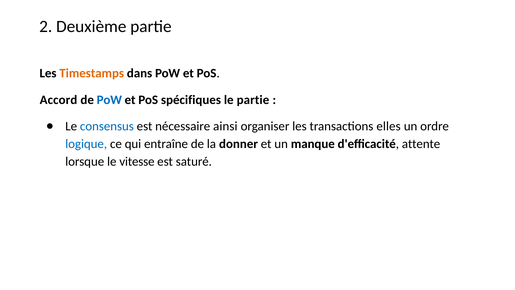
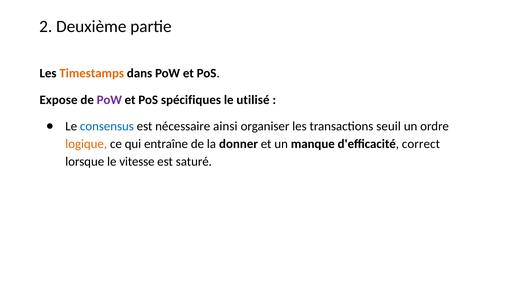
Accord: Accord -> Expose (59, 100)
PoW colour: blue -> purple (109, 100)
le partie: partie -> utilisé (253, 100)
elles: elles -> seuil (389, 126)
logique colour: blue -> orange (86, 144)
attente: attente -> correct (421, 144)
